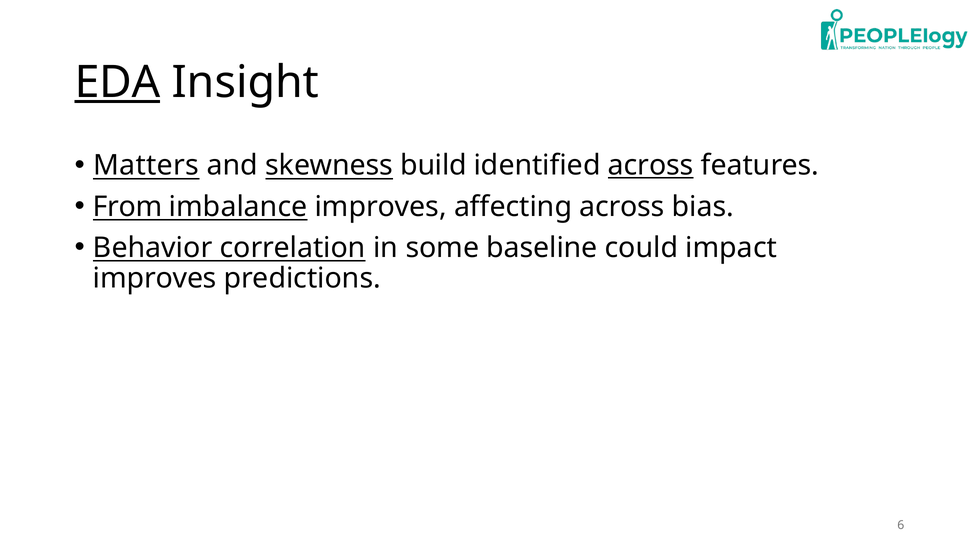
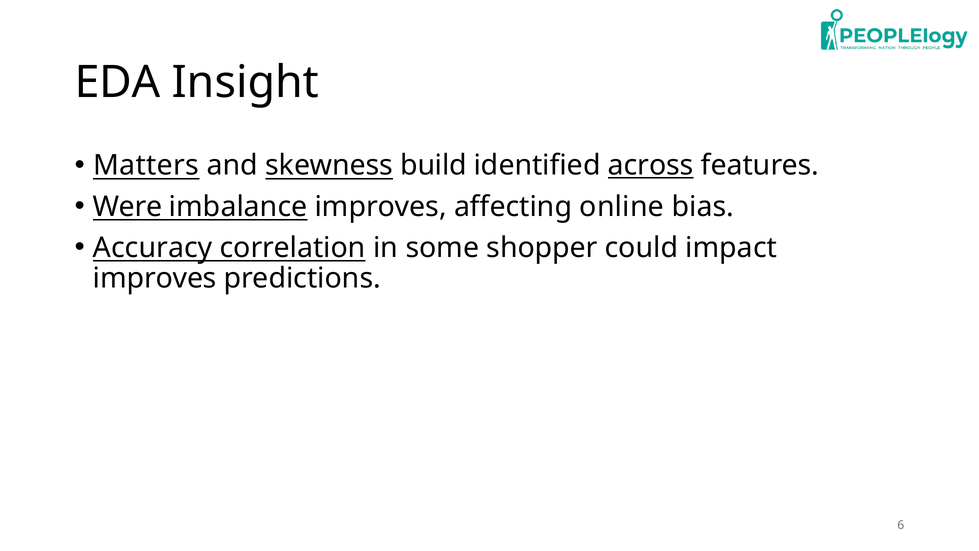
EDA underline: present -> none (118, 82)
From: From -> Were (127, 206)
affecting across: across -> online (622, 206)
Behavior: Behavior -> Accuracy (153, 247)
baseline: baseline -> shopper (542, 247)
